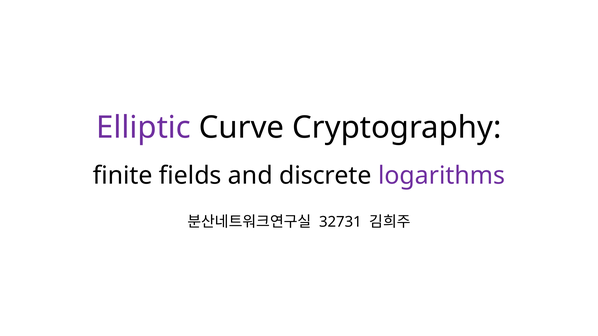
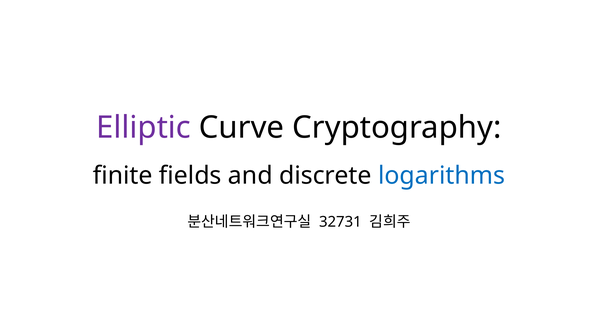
logarithms colour: purple -> blue (442, 176)
